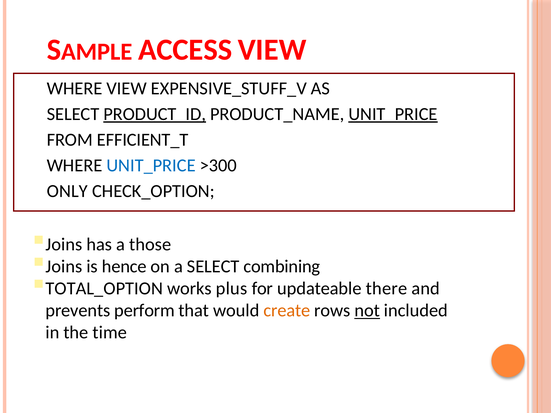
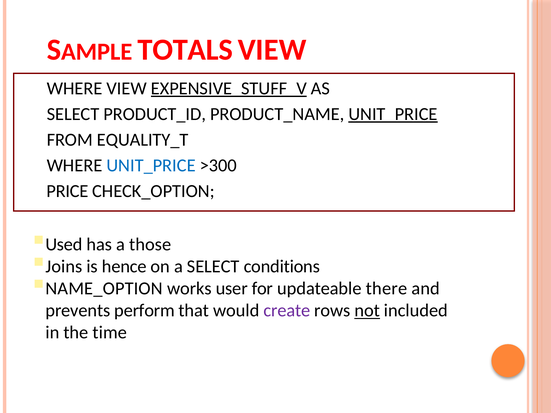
ACCESS: ACCESS -> TOTALS (185, 50)
EXPENSIVE_STUFF_V underline: none -> present (229, 88)
PRODUCT_ID underline: present -> none (155, 114)
EFFICIENT_T: EFFICIENT_T -> EQUALITY_T (143, 140)
ONLY: ONLY -> PRICE (67, 191)
Joins: Joins -> Used (64, 245)
combining: combining -> conditions (282, 267)
TOTAL_OPTION: TOTAL_OPTION -> NAME_OPTION (104, 289)
plus: plus -> user (232, 289)
create colour: orange -> purple (287, 311)
